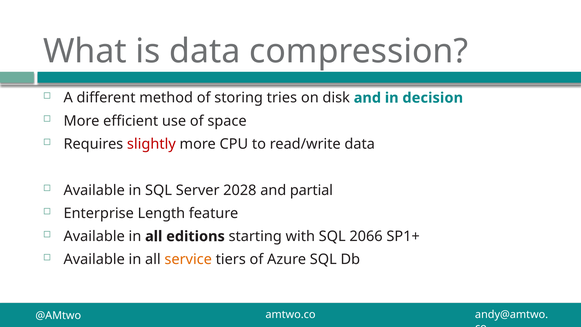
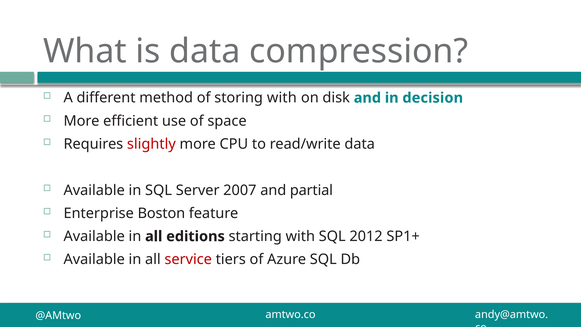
storing tries: tries -> with (282, 98)
2028: 2028 -> 2007 (240, 190)
Length: Length -> Boston (161, 213)
2066: 2066 -> 2012 (366, 236)
service colour: orange -> red (188, 259)
